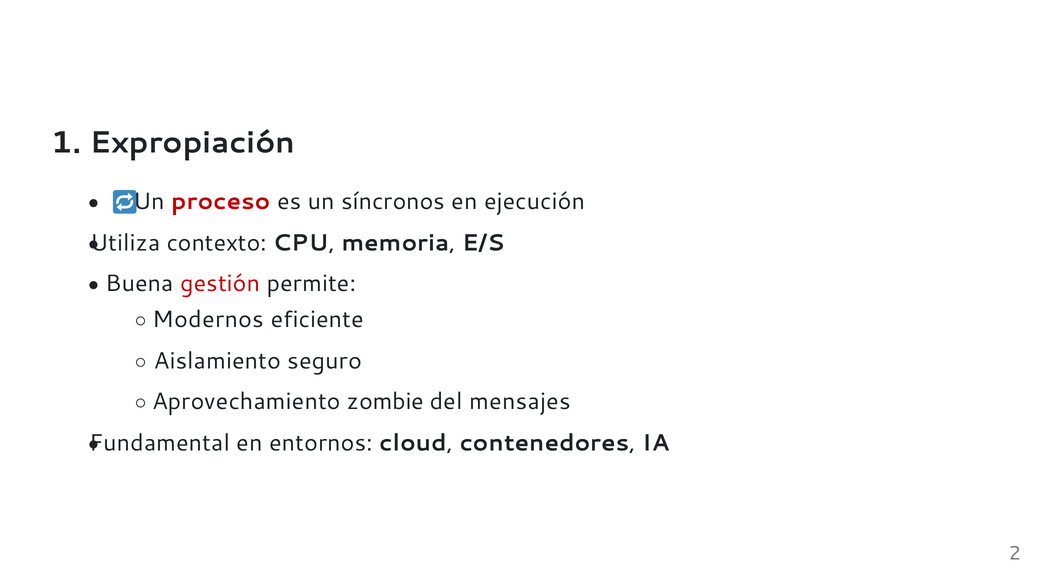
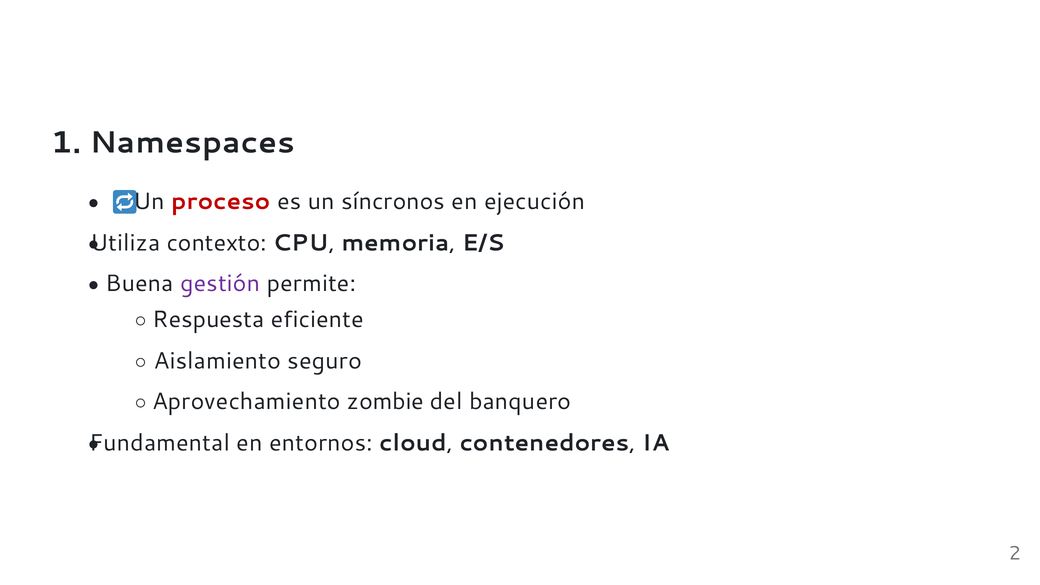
Expropiación: Expropiación -> Namespaces (192, 143)
gestión colour: red -> purple (220, 284)
Modernos: Modernos -> Respuesta (208, 319)
mensajes: mensajes -> banquero (520, 401)
